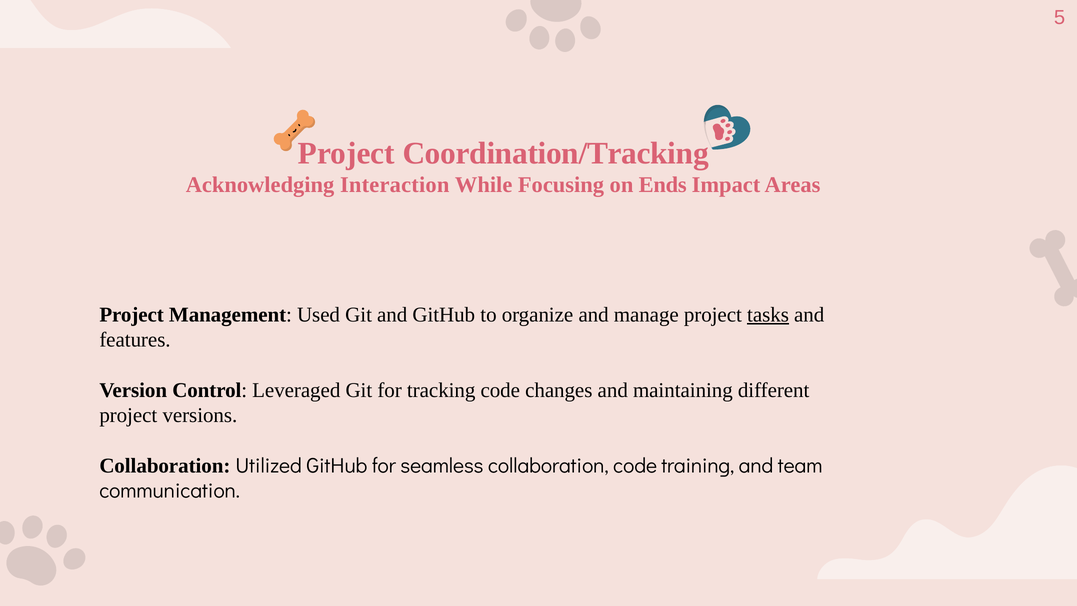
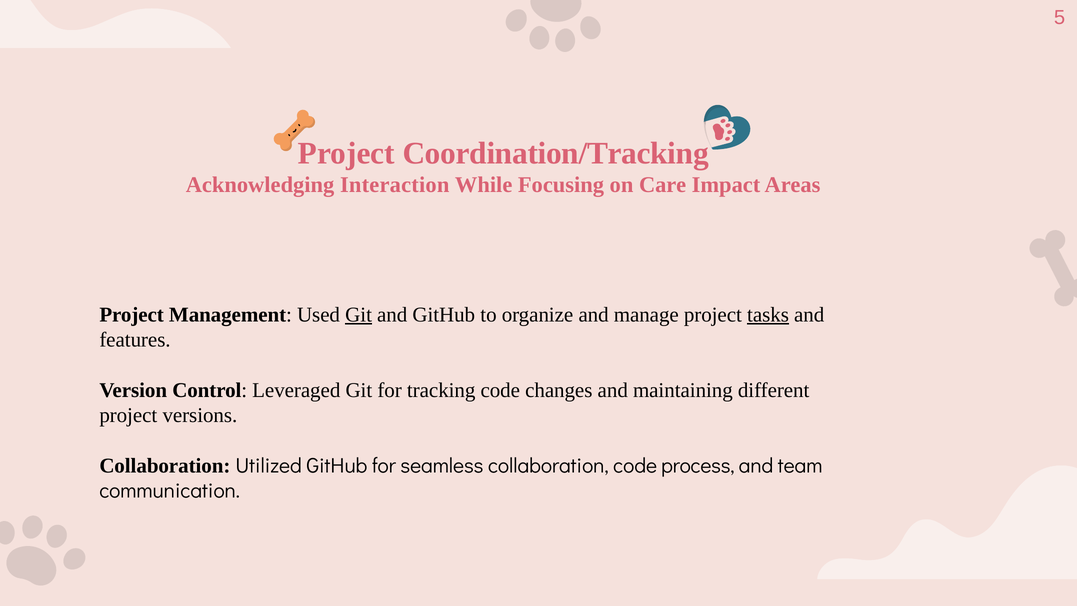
Ends: Ends -> Care (663, 185)
Git underline: none -> present (359, 315)
training: training -> process (698, 465)
